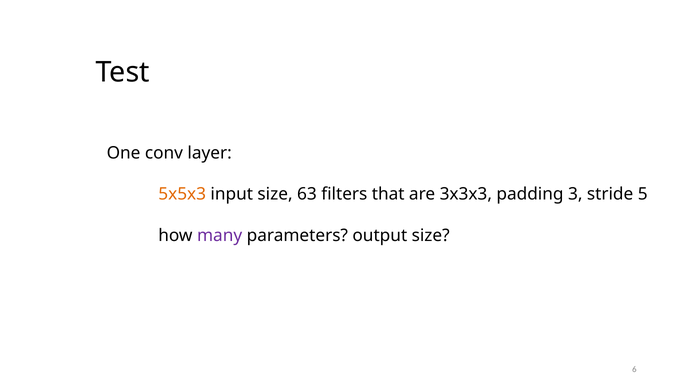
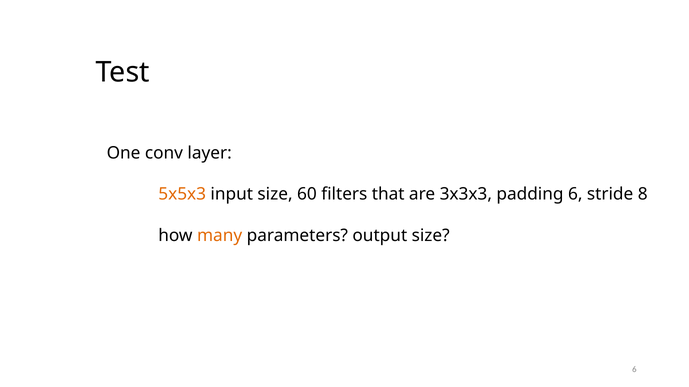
63: 63 -> 60 (307, 195)
padding 3: 3 -> 6 (575, 195)
5: 5 -> 8 (643, 195)
many colour: purple -> orange (220, 236)
